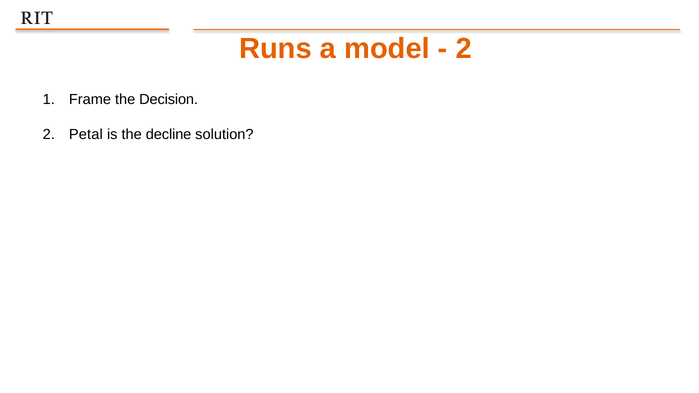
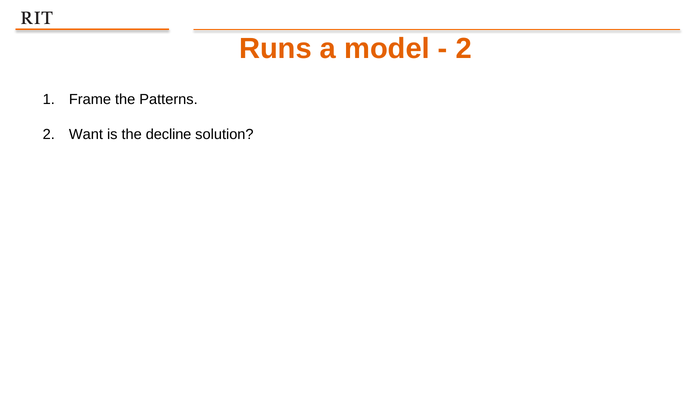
Decision: Decision -> Patterns (169, 99)
Petal: Petal -> Want (86, 134)
